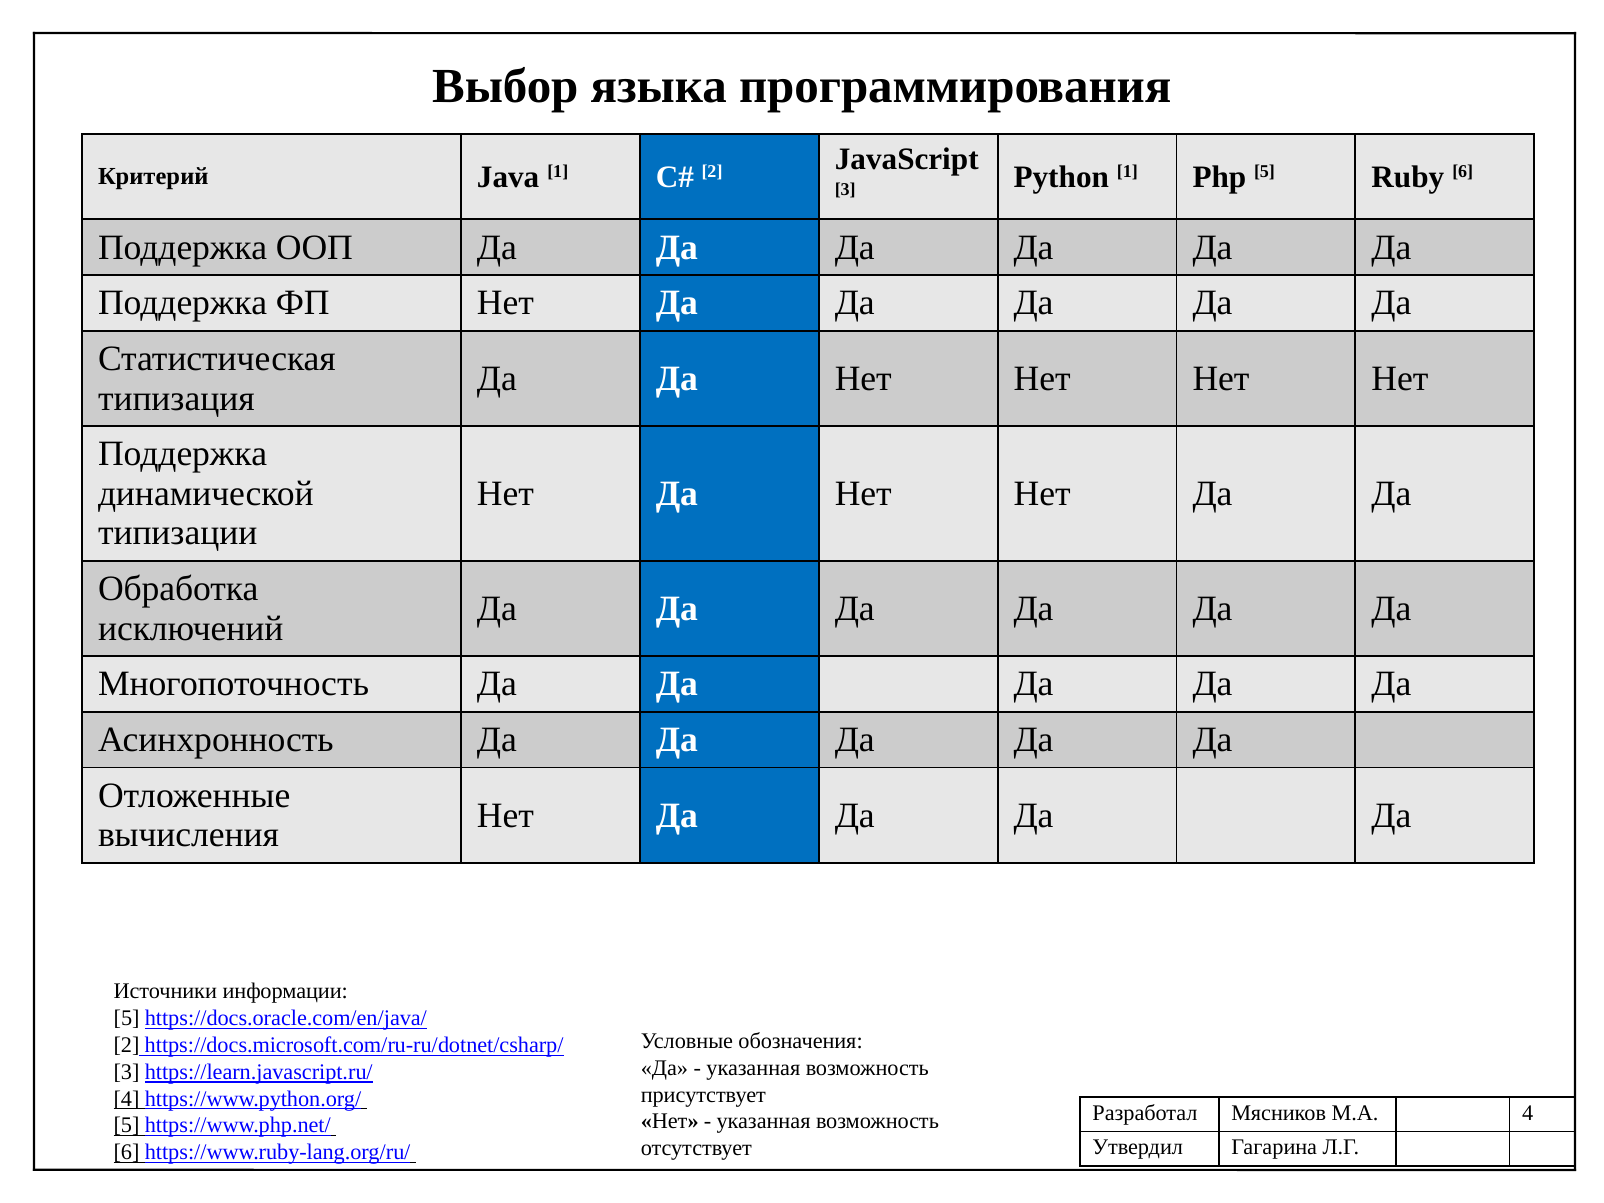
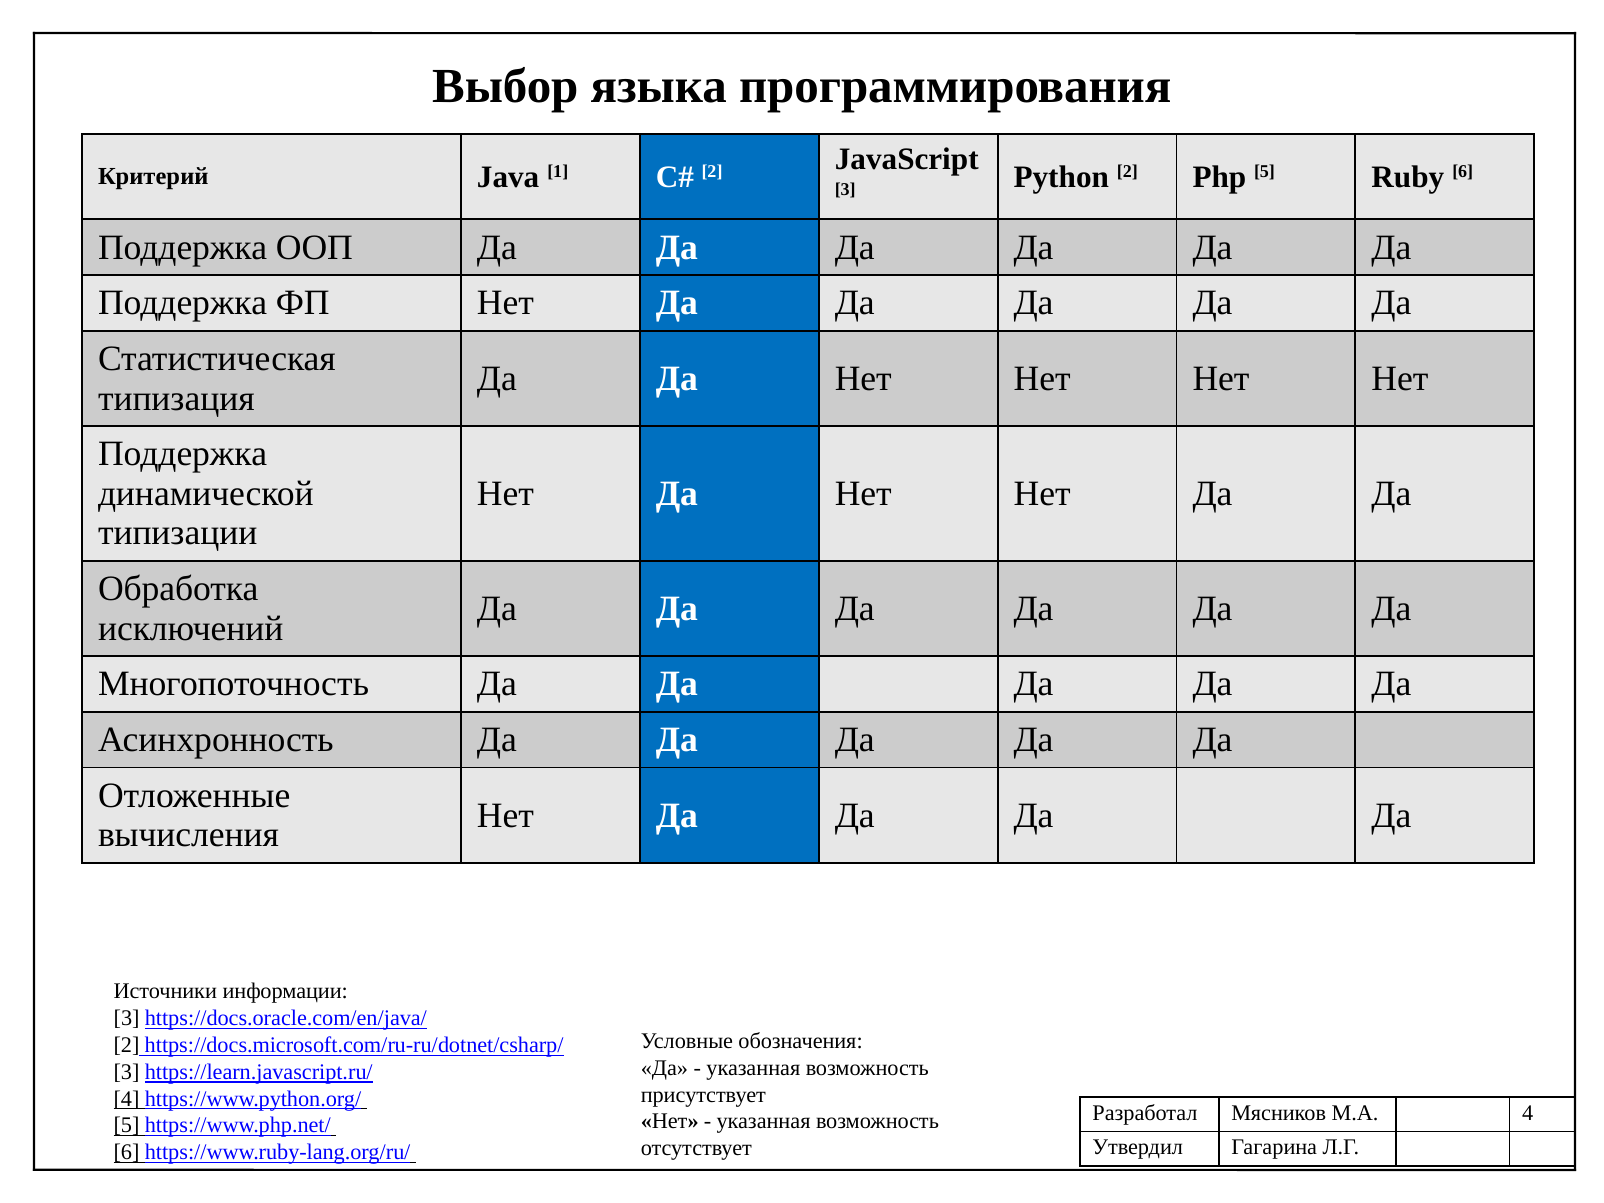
Python 1: 1 -> 2 (1127, 172)
5: 5 -> 3 (127, 1018)
